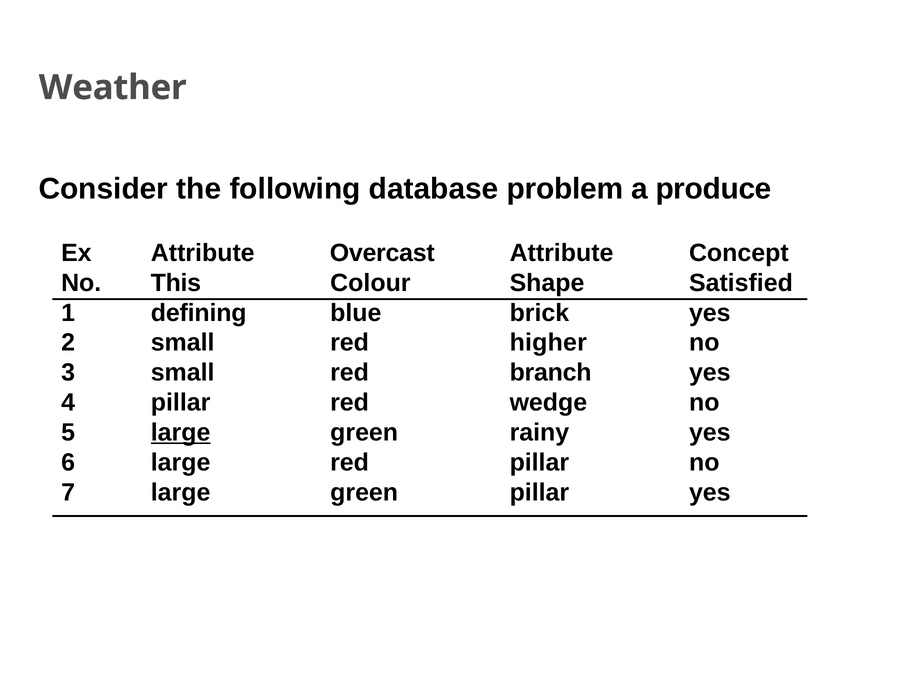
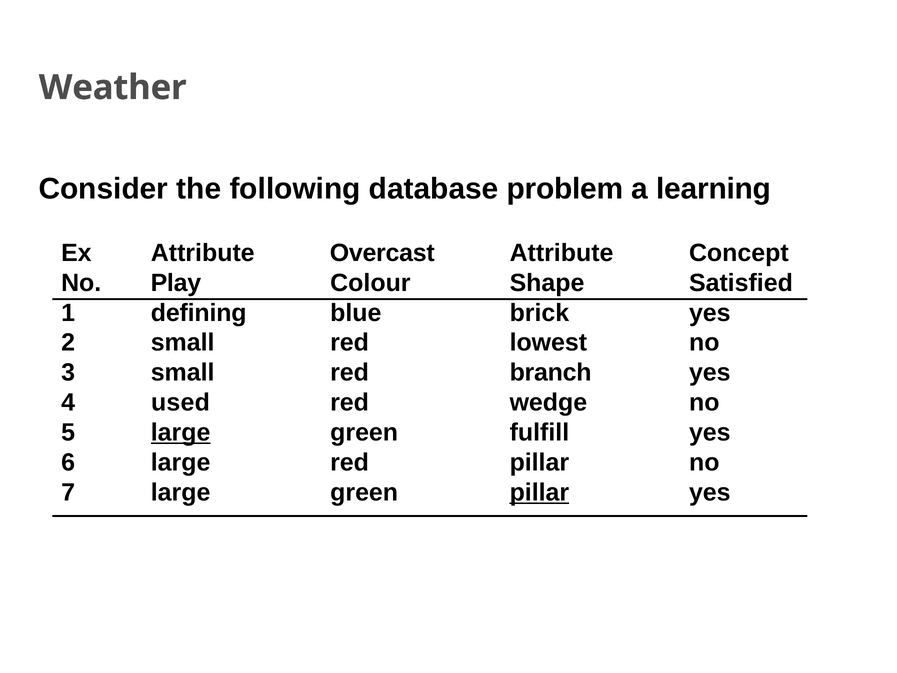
produce: produce -> learning (714, 189)
This: This -> Play (176, 283)
higher: higher -> lowest (548, 343)
4 pillar: pillar -> used (180, 402)
rainy: rainy -> fulfill (539, 432)
pillar underline: none -> present (539, 492)
